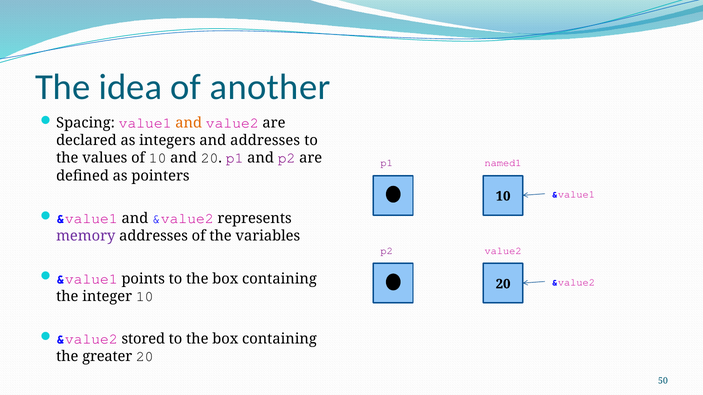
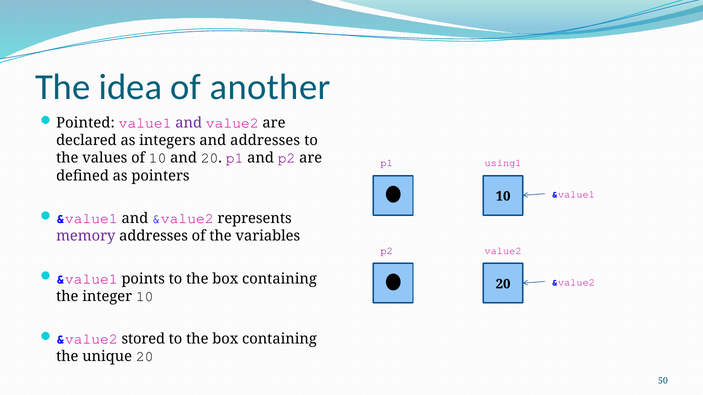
Spacing: Spacing -> Pointed (85, 123)
and colour: orange -> purple (189, 123)
named1: named1 -> using1 (503, 163)
greater: greater -> unique (107, 357)
